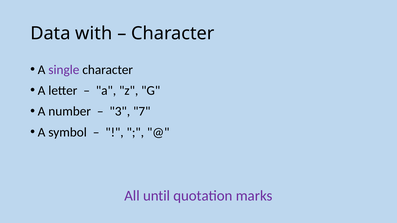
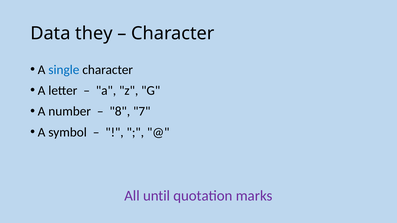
with: with -> they (94, 33)
single colour: purple -> blue (64, 70)
3: 3 -> 8 (120, 111)
